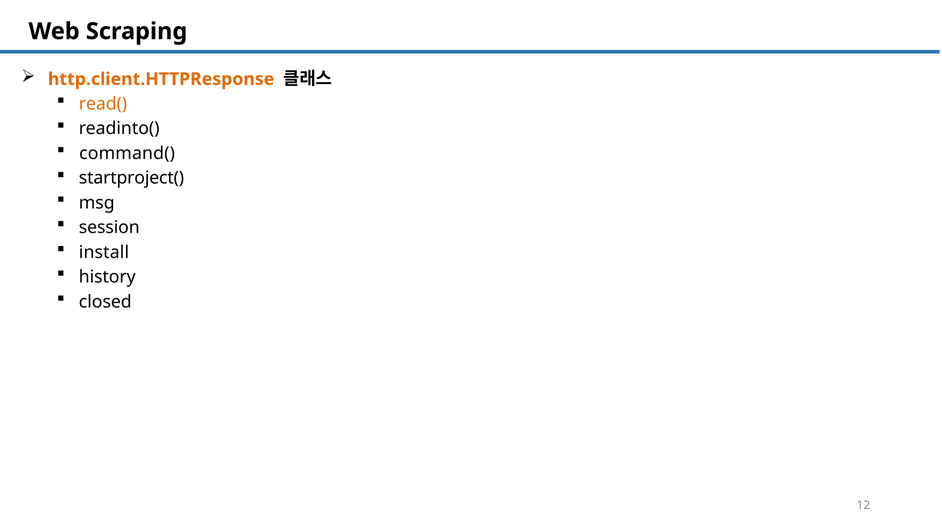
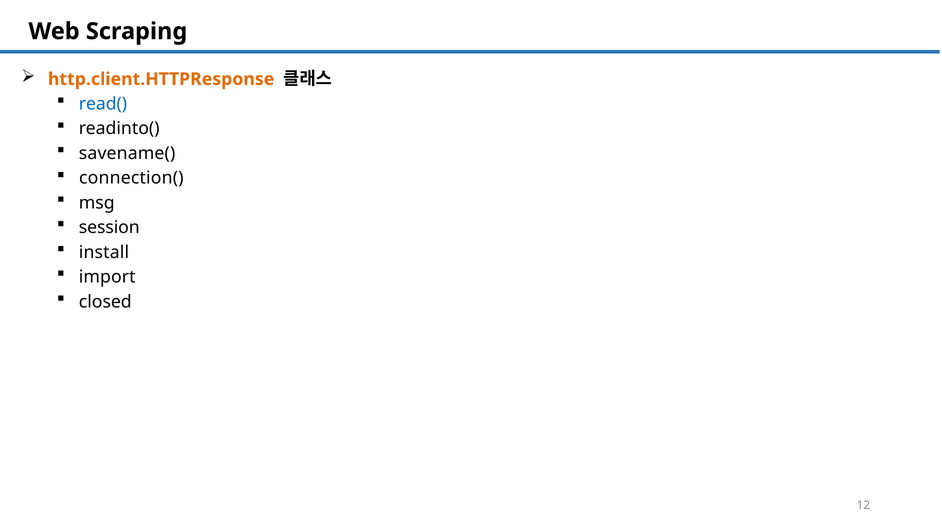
read( colour: orange -> blue (103, 104)
command(: command( -> savename( (127, 153)
startproject(: startproject( -> connection( (131, 178)
history: history -> import (107, 277)
